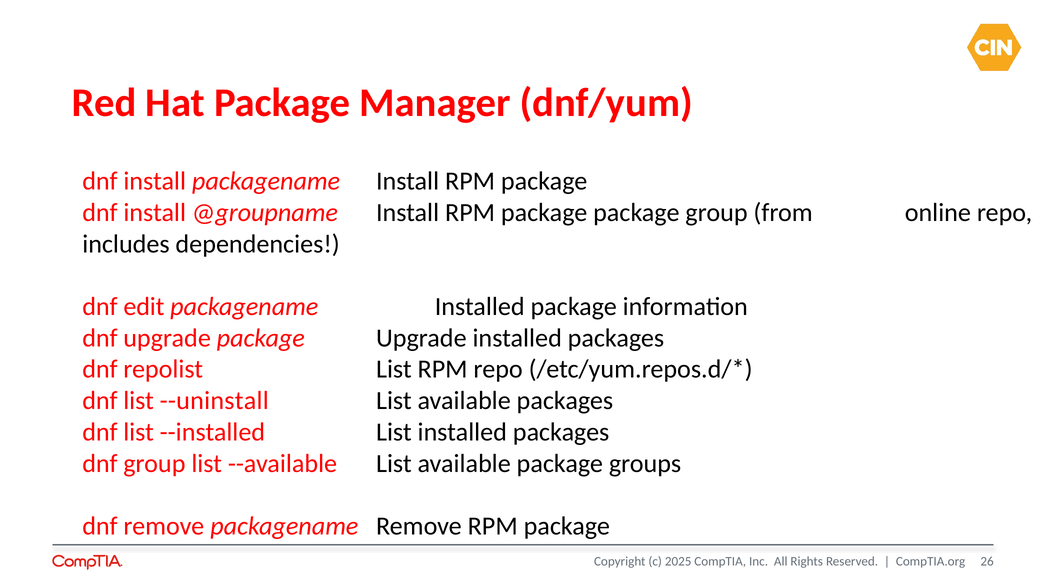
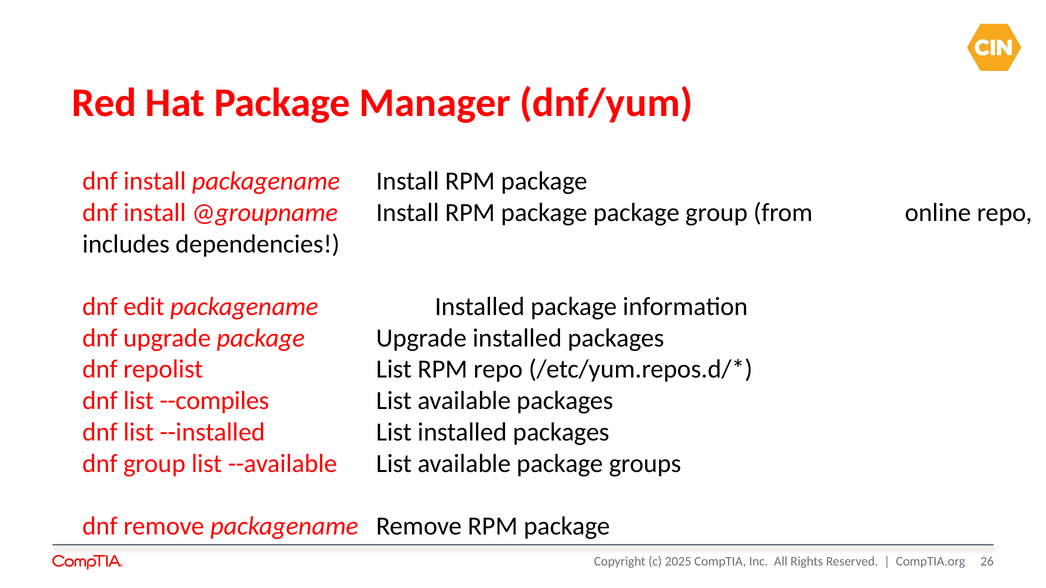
--uninstall: --uninstall -> --compiles (214, 401)
